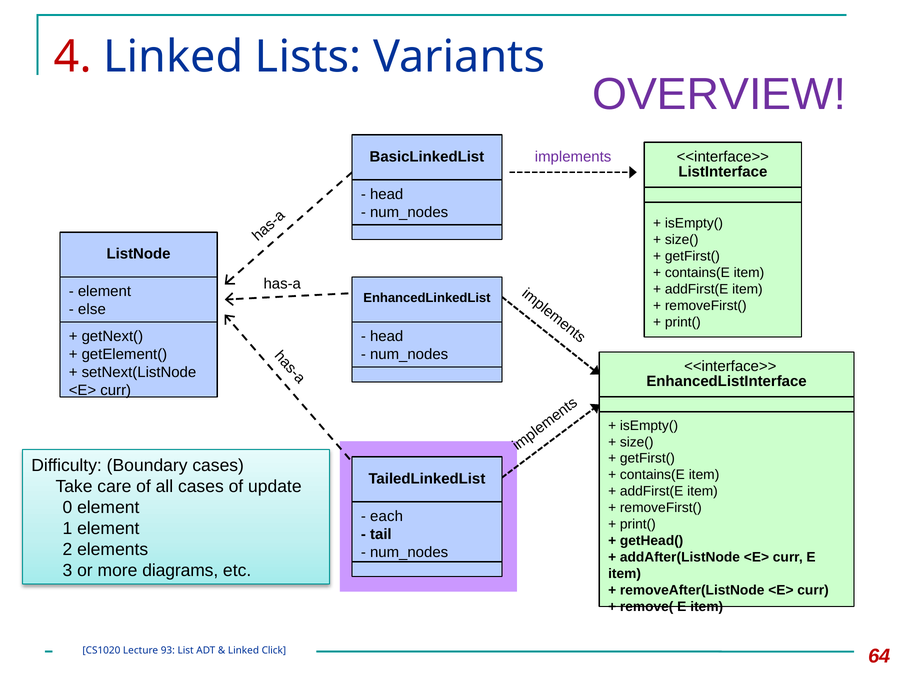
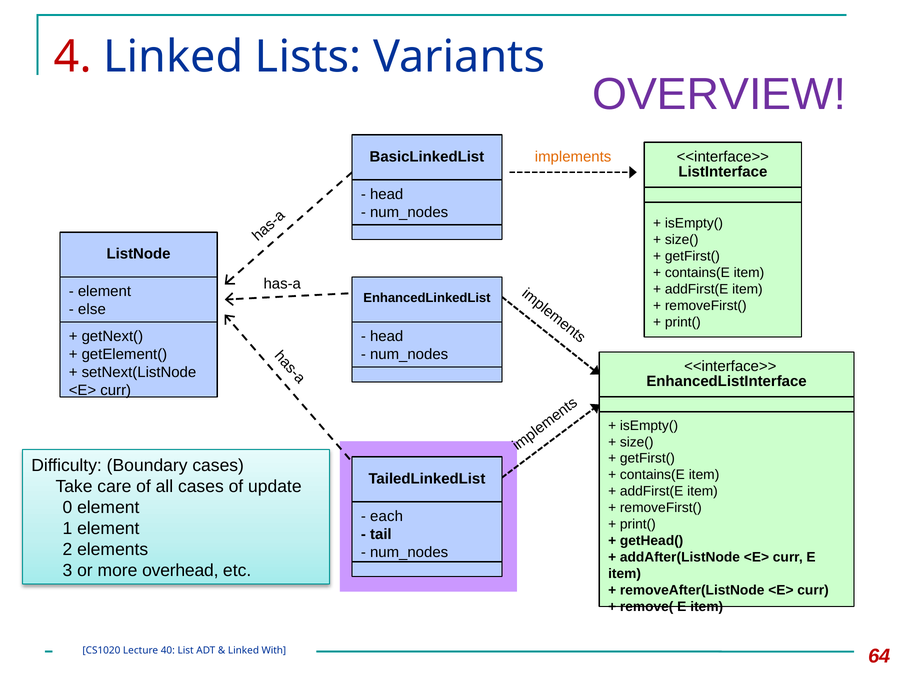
implements colour: purple -> orange (573, 157)
diagrams: diagrams -> overhead (180, 571)
93: 93 -> 40 (168, 651)
Click: Click -> With (274, 651)
